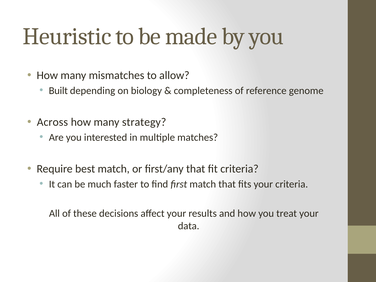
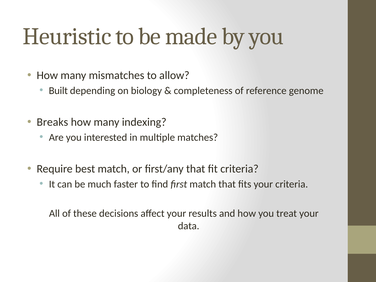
Across: Across -> Breaks (52, 122)
strategy: strategy -> indexing (144, 122)
